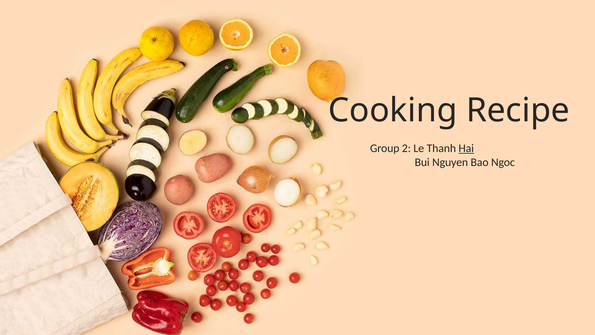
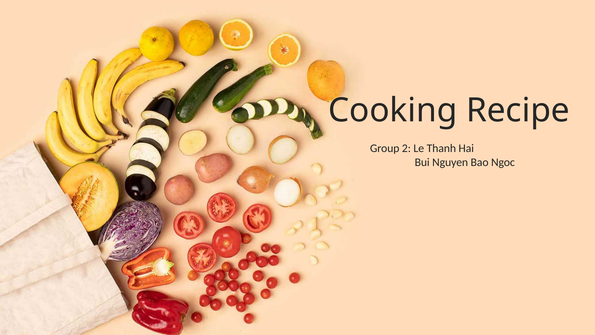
Hai underline: present -> none (466, 148)
